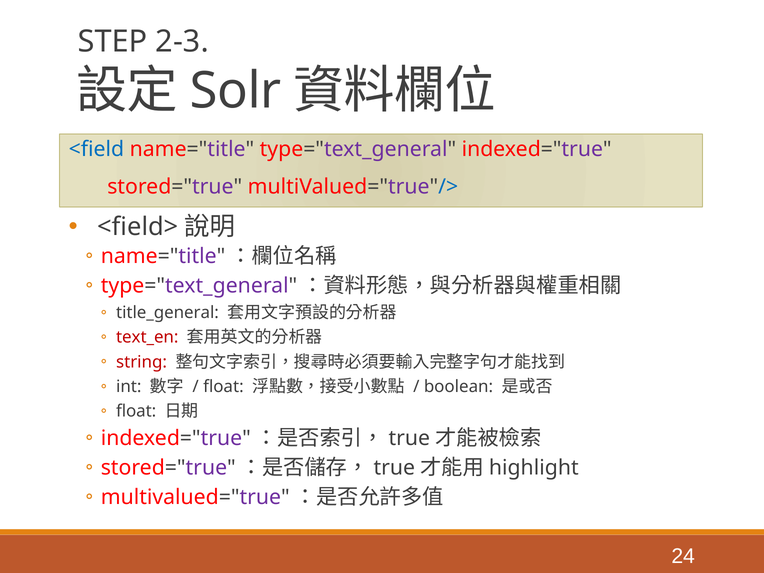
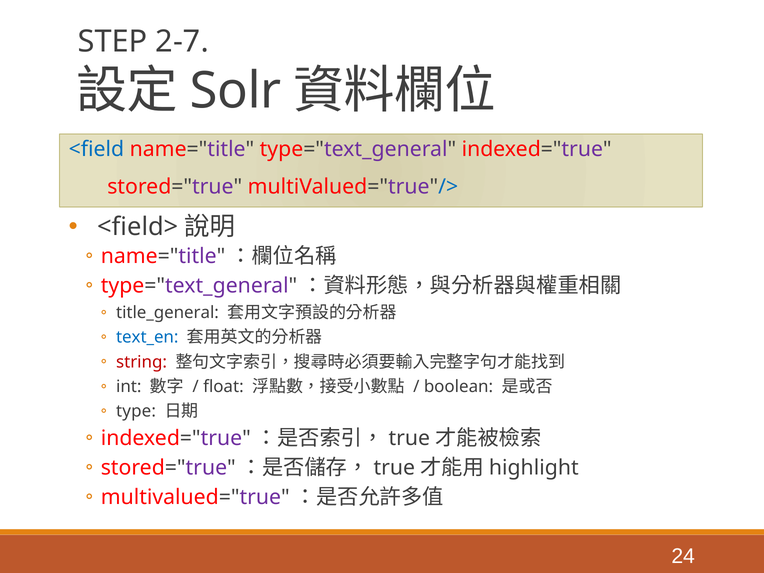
2-3: 2-3 -> 2-7 (182, 42)
text_en colour: red -> blue (147, 337)
float: float -> type (136, 411)
